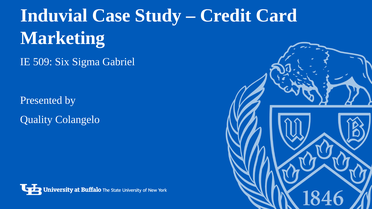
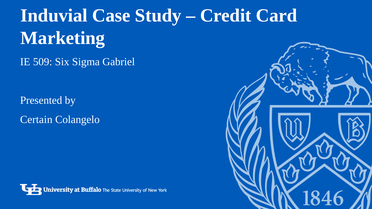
Quality: Quality -> Certain (36, 120)
